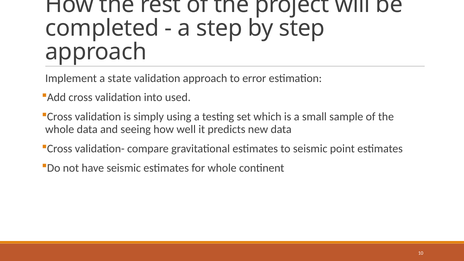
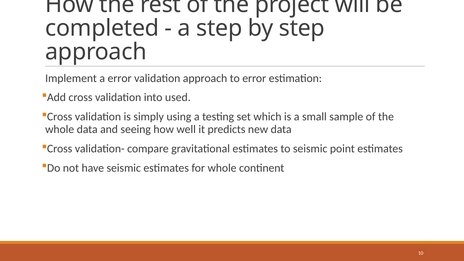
a state: state -> error (120, 78)
